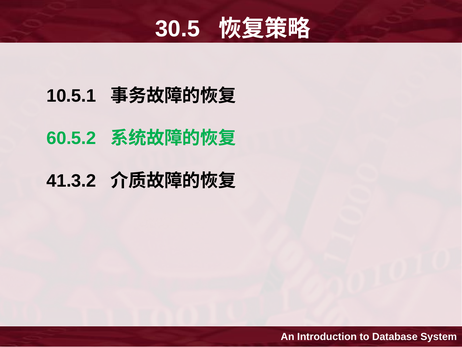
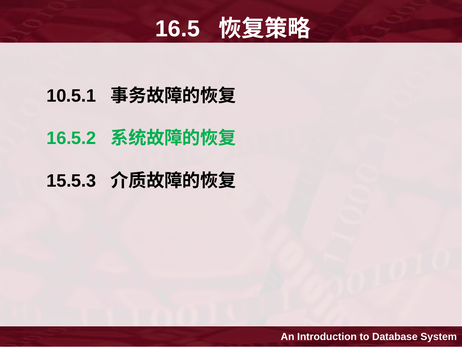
30.5: 30.5 -> 16.5 (178, 29)
60.5.2: 60.5.2 -> 16.5.2 (71, 138)
41.3.2: 41.3.2 -> 15.5.3 (71, 181)
